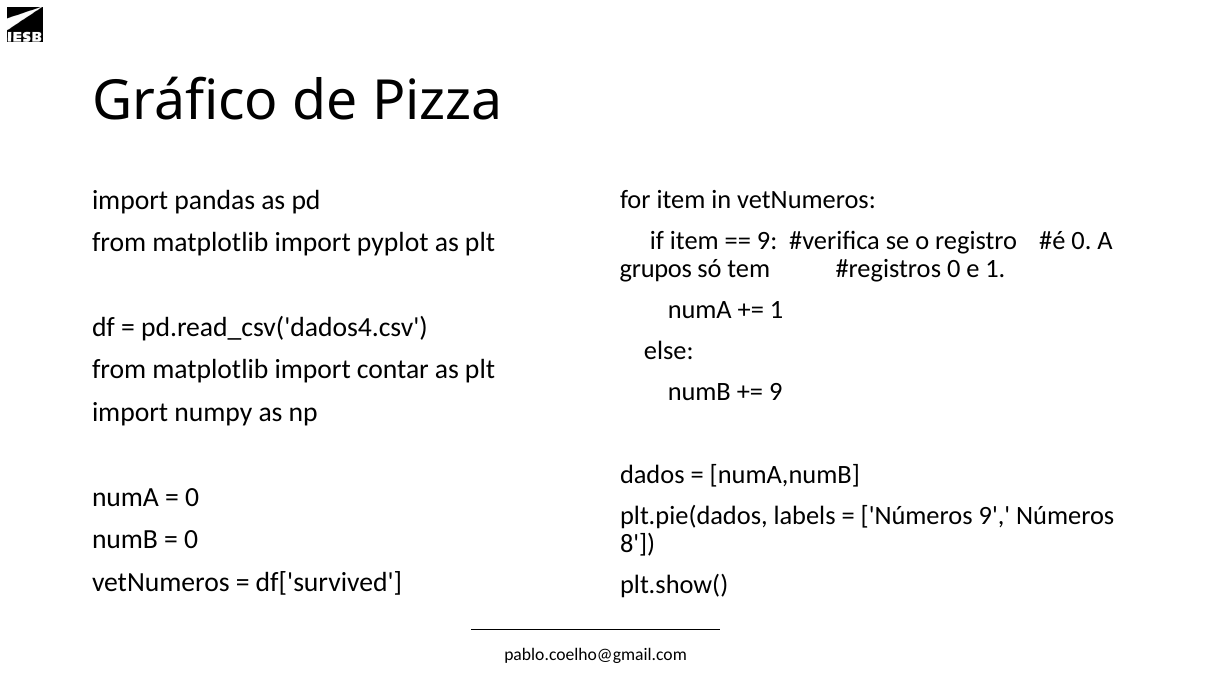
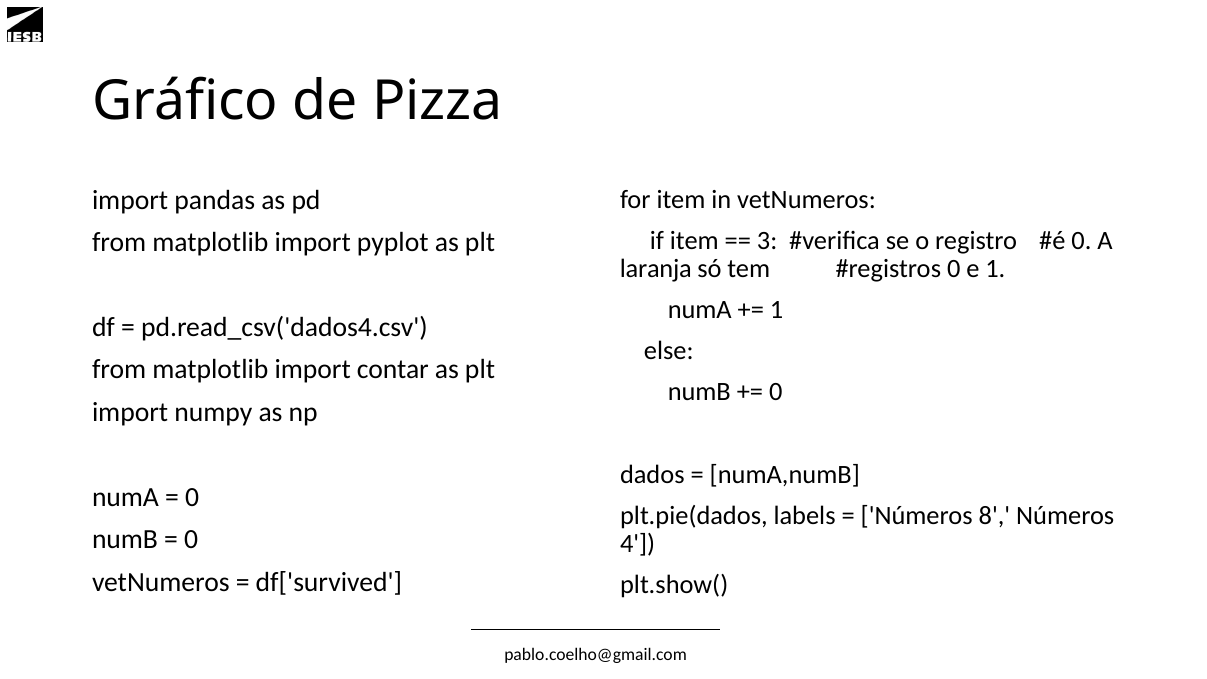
9: 9 -> 3 (767, 240)
grupos: grupos -> laranja (656, 269)
9: 9 -> 0 (776, 392)
Números 9: 9 -> 8 (994, 516)
8: 8 -> 4 (638, 544)
